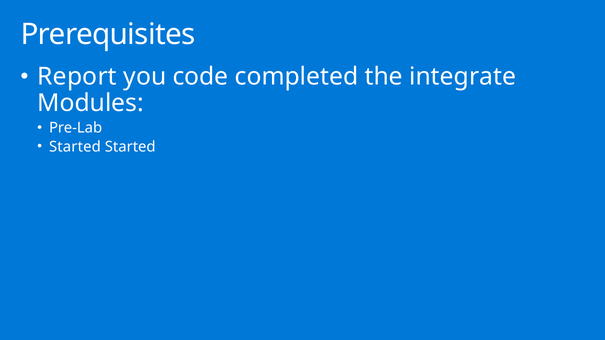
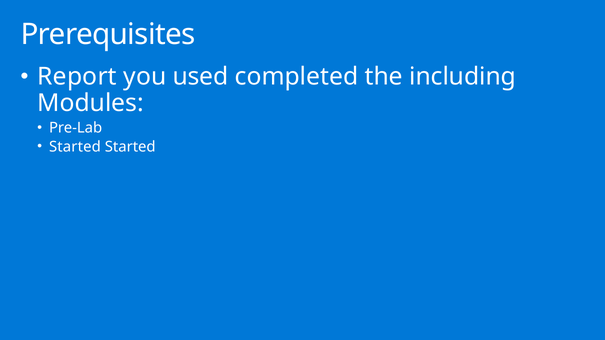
code: code -> used (201, 77)
integrate: integrate -> including (463, 77)
